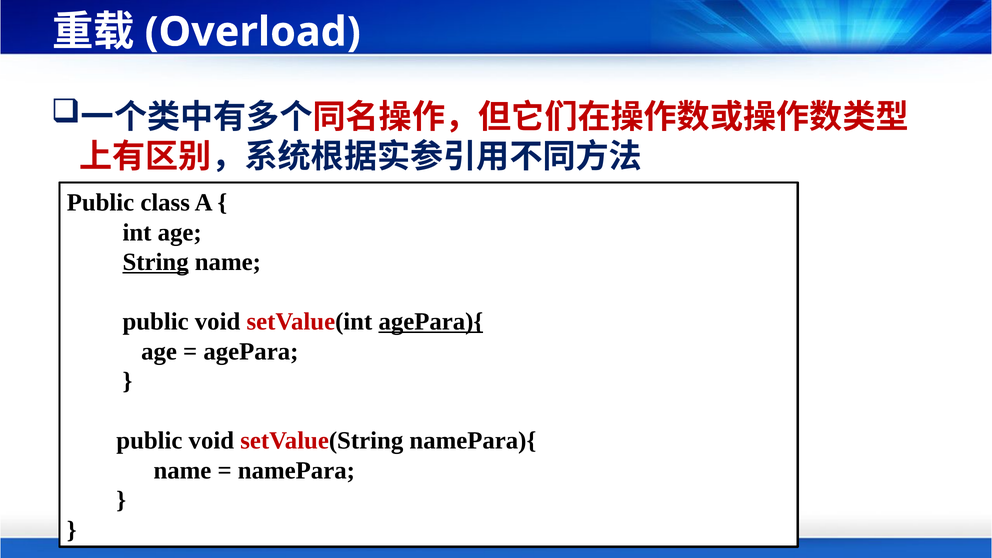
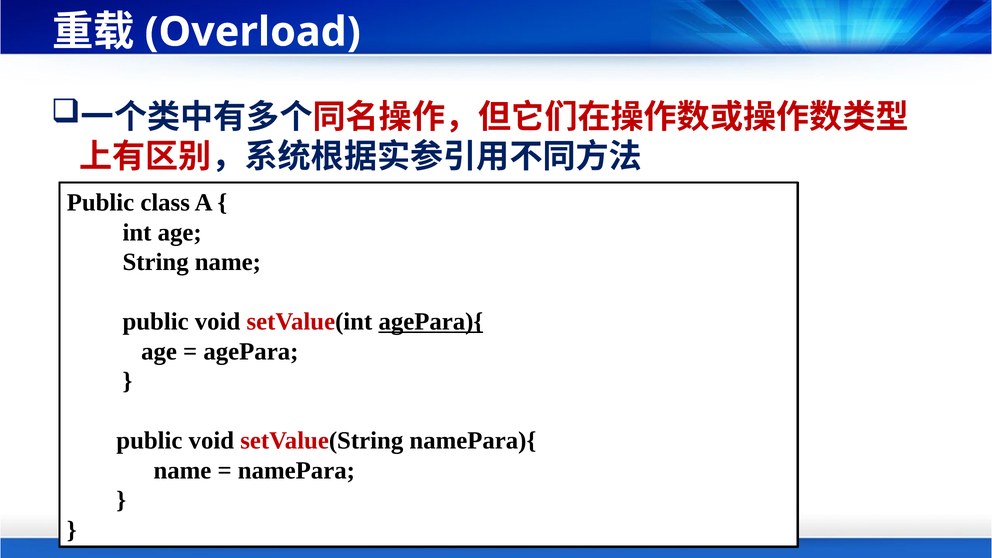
String underline: present -> none (156, 262)
